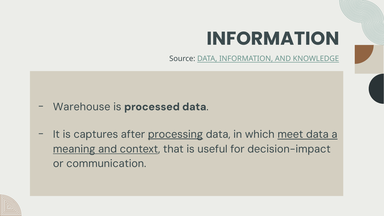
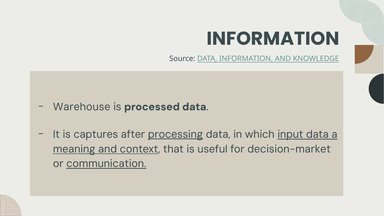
meet: meet -> input (290, 134)
decision-impact: decision-impact -> decision-market (289, 149)
communication underline: none -> present (106, 164)
